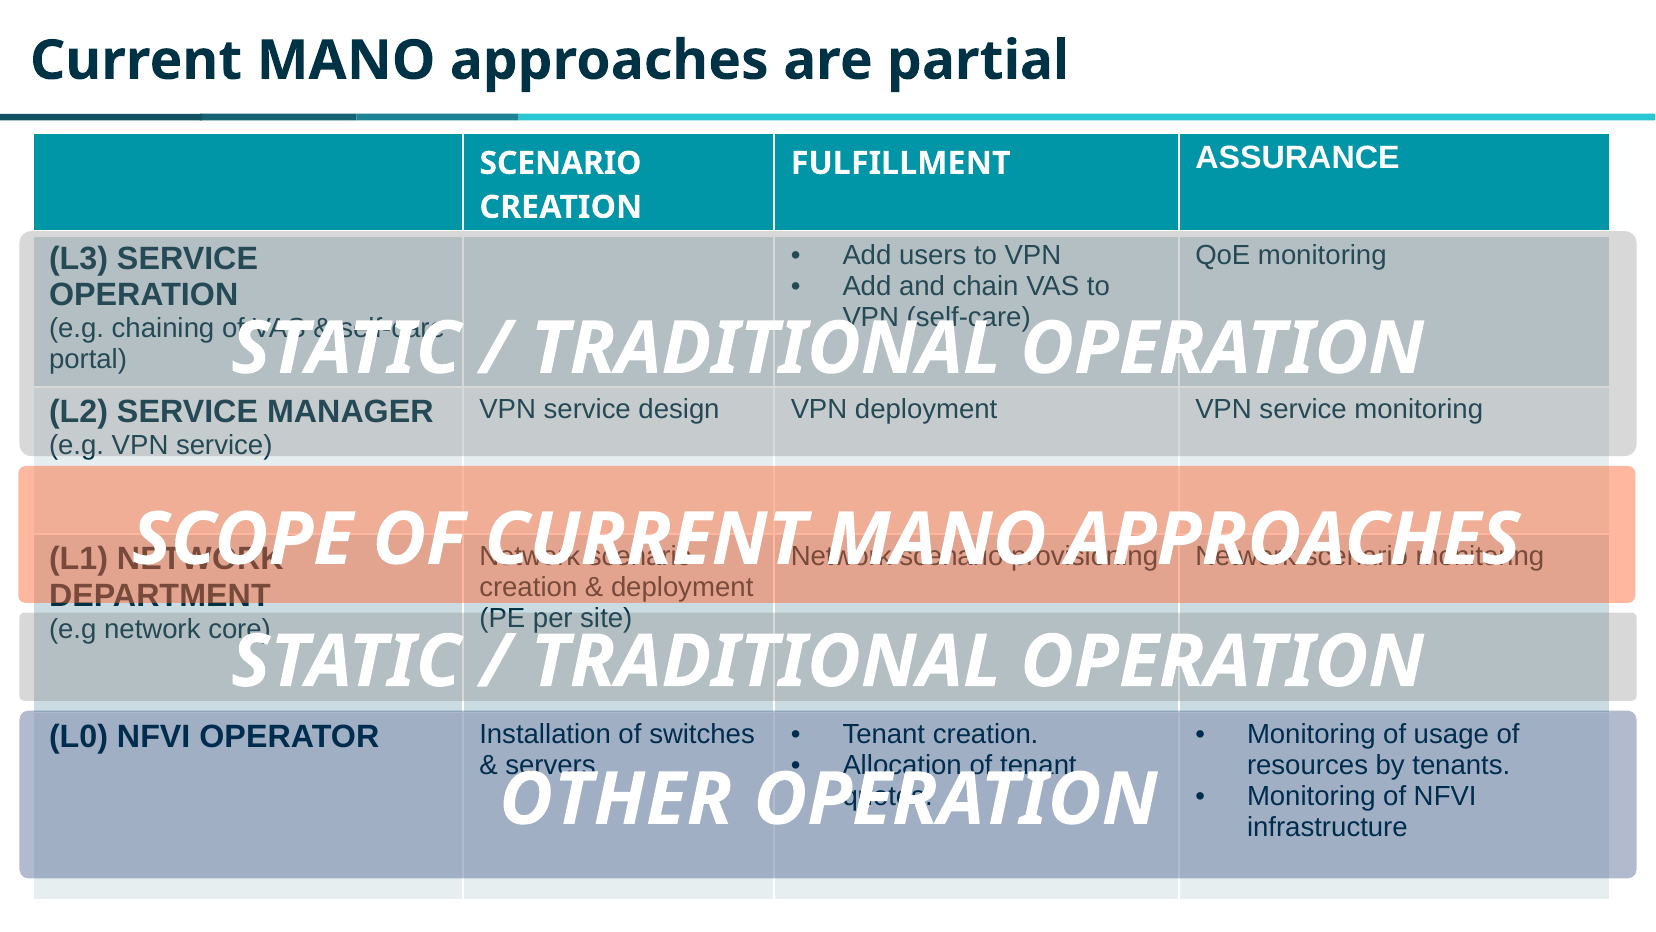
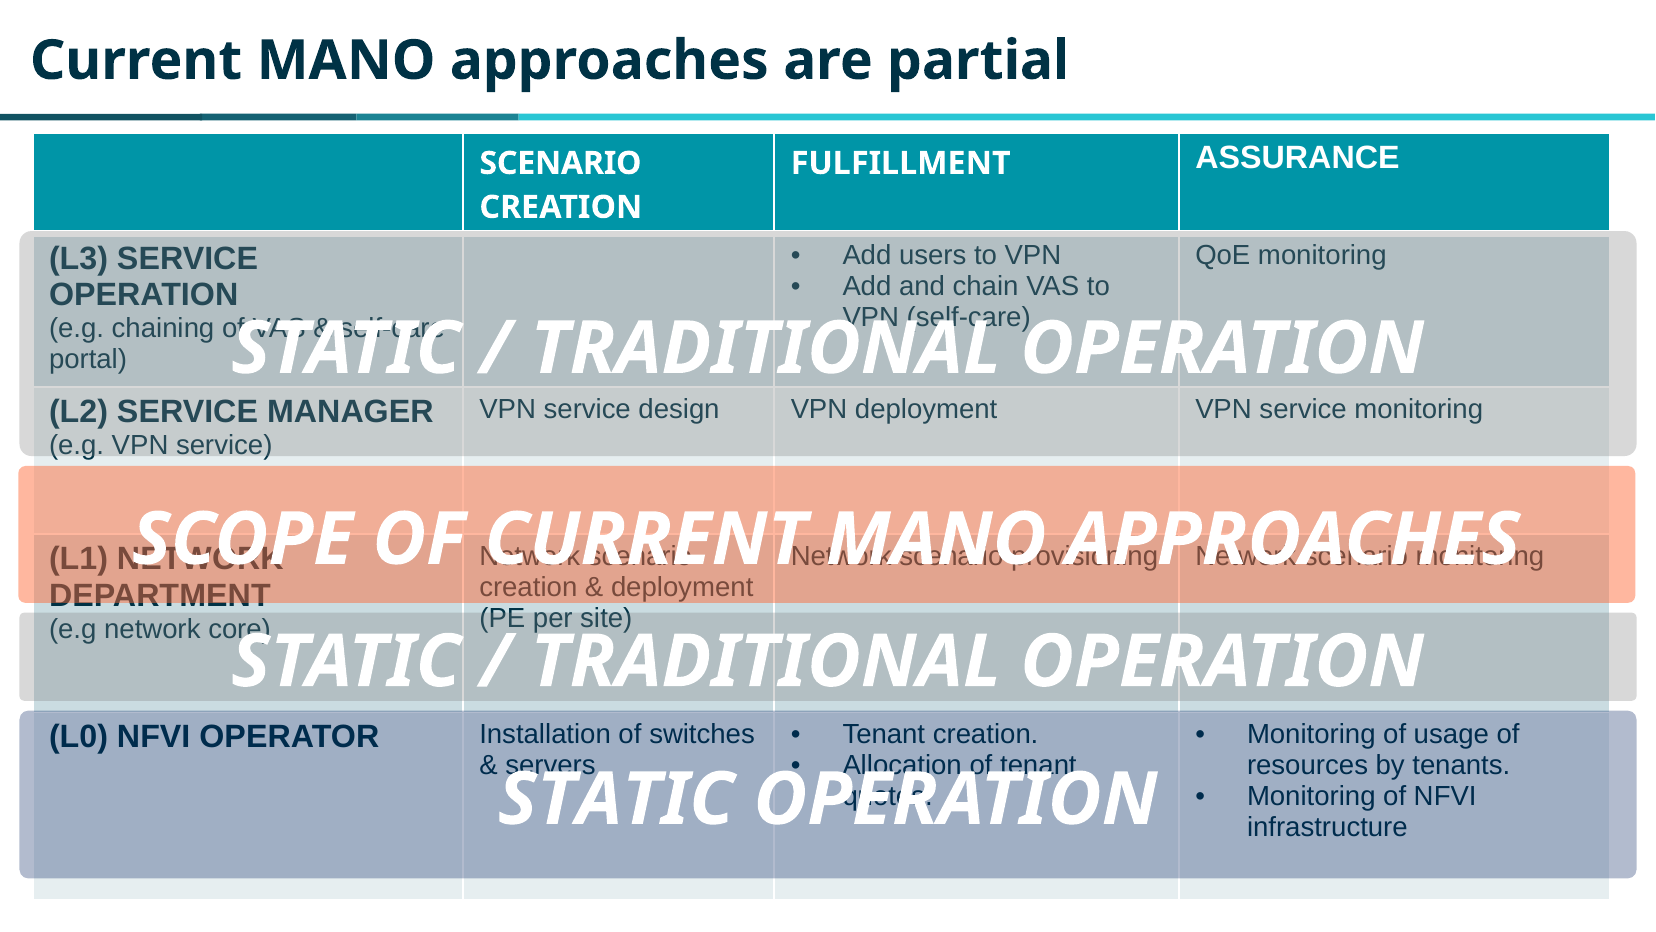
OTHER: OTHER -> STATIC (616, 799)
